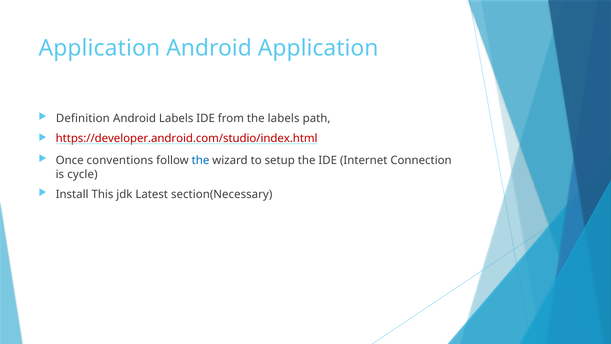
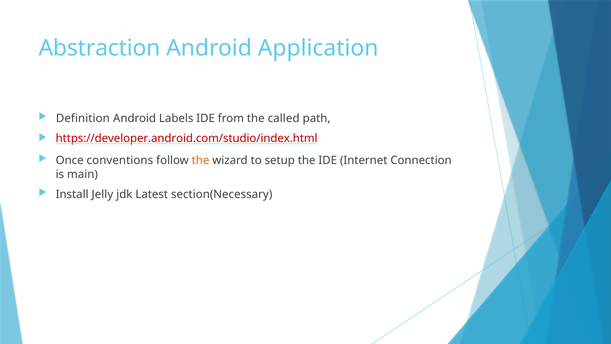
Application: Application -> Abstraction (99, 48)
the labels: labels -> called (284, 118)
the colour: blue -> orange (201, 160)
cycle: cycle -> main (82, 174)
This: This -> Jelly (102, 194)
